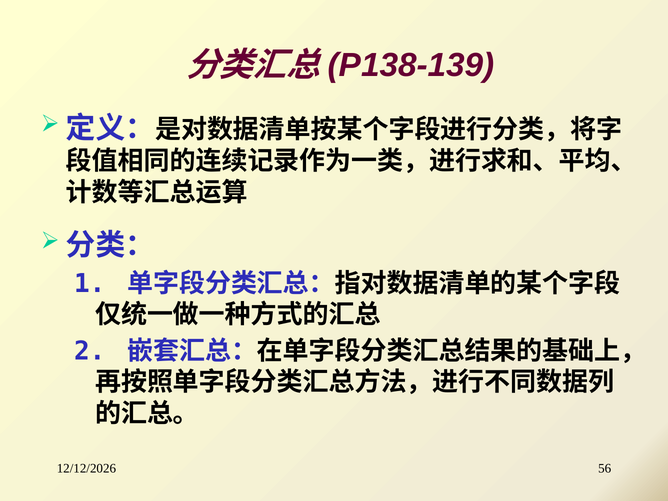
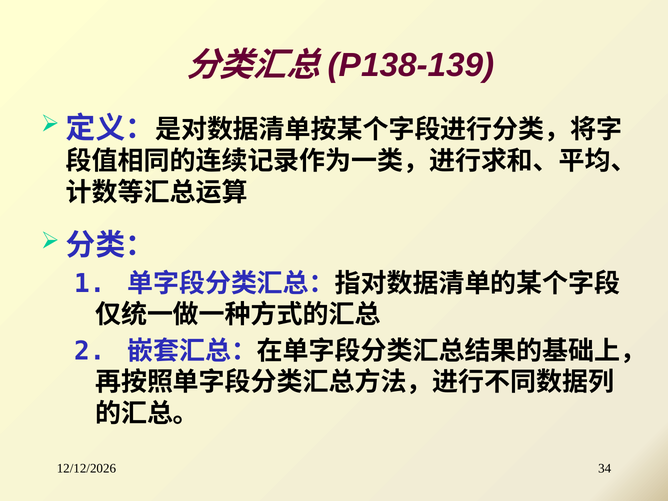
56: 56 -> 34 (605, 469)
